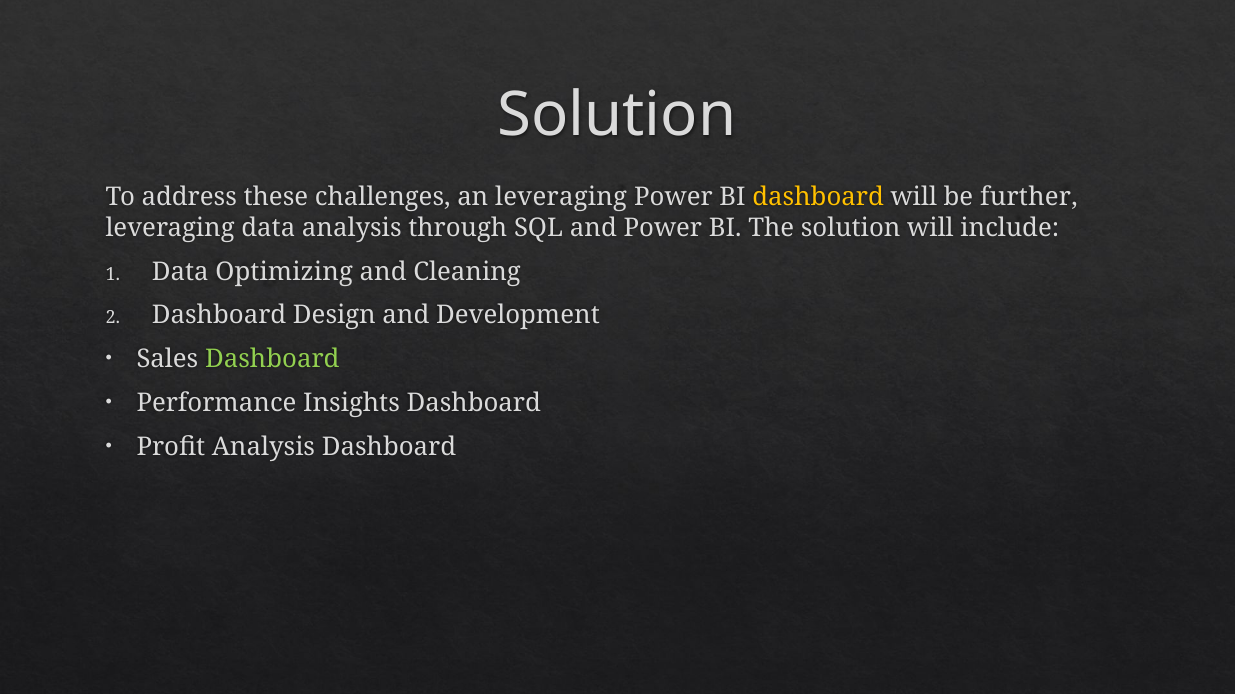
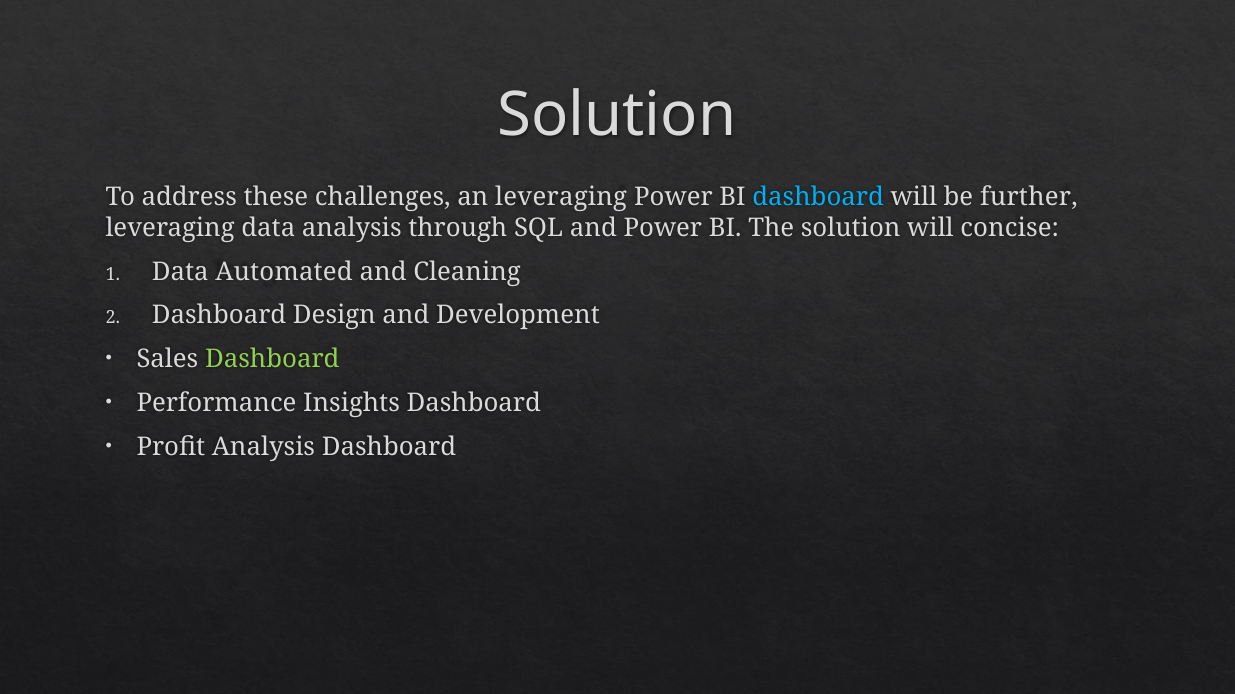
dashboard colour: yellow -> light blue (818, 197)
include: include -> concise (1010, 228)
Optimizing: Optimizing -> Automated (284, 272)
